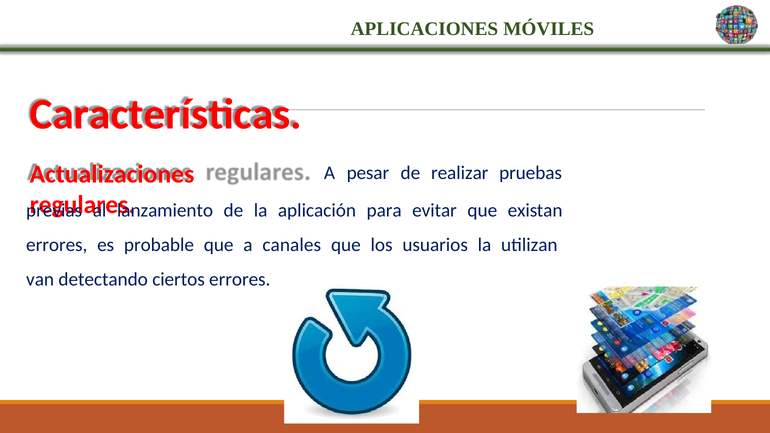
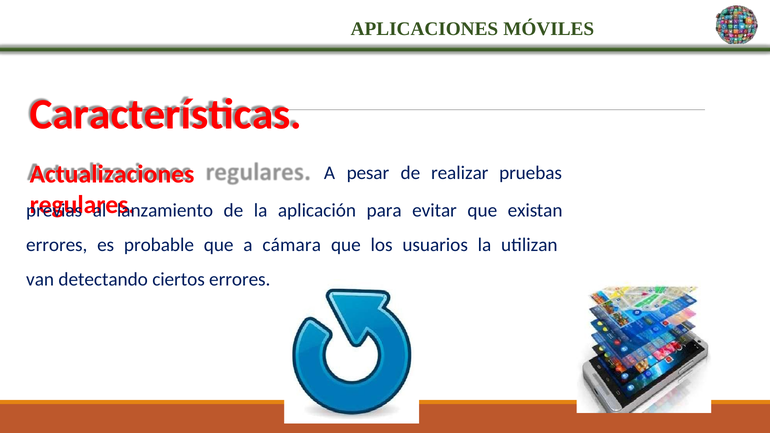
canales: canales -> cámara (292, 245)
